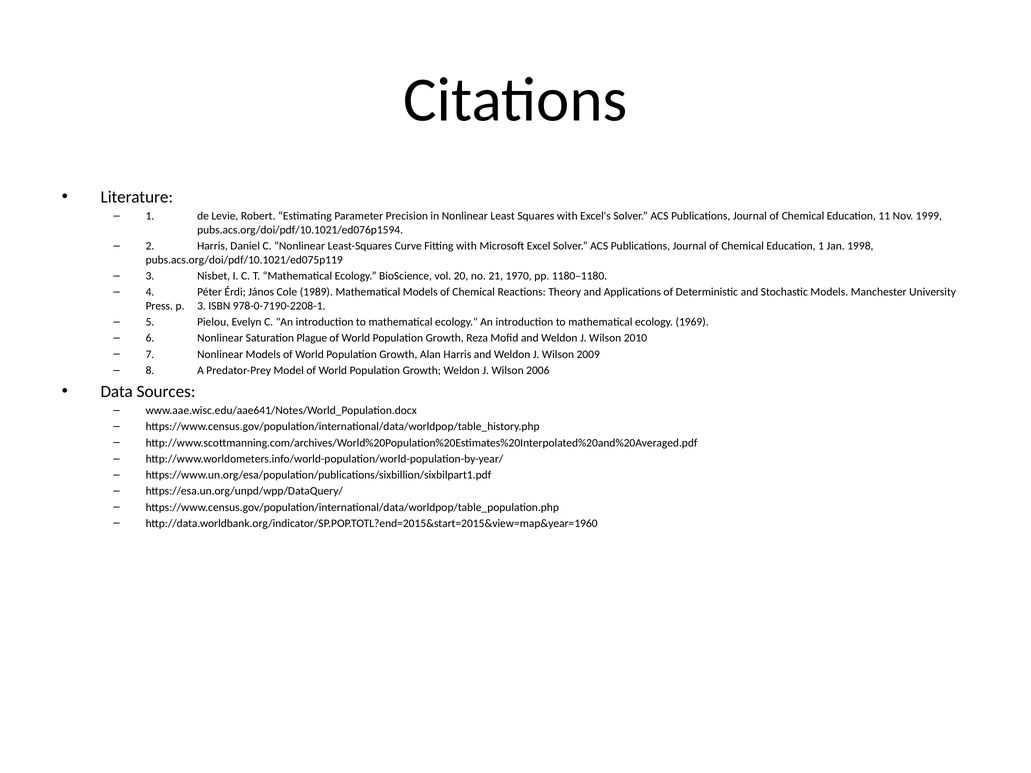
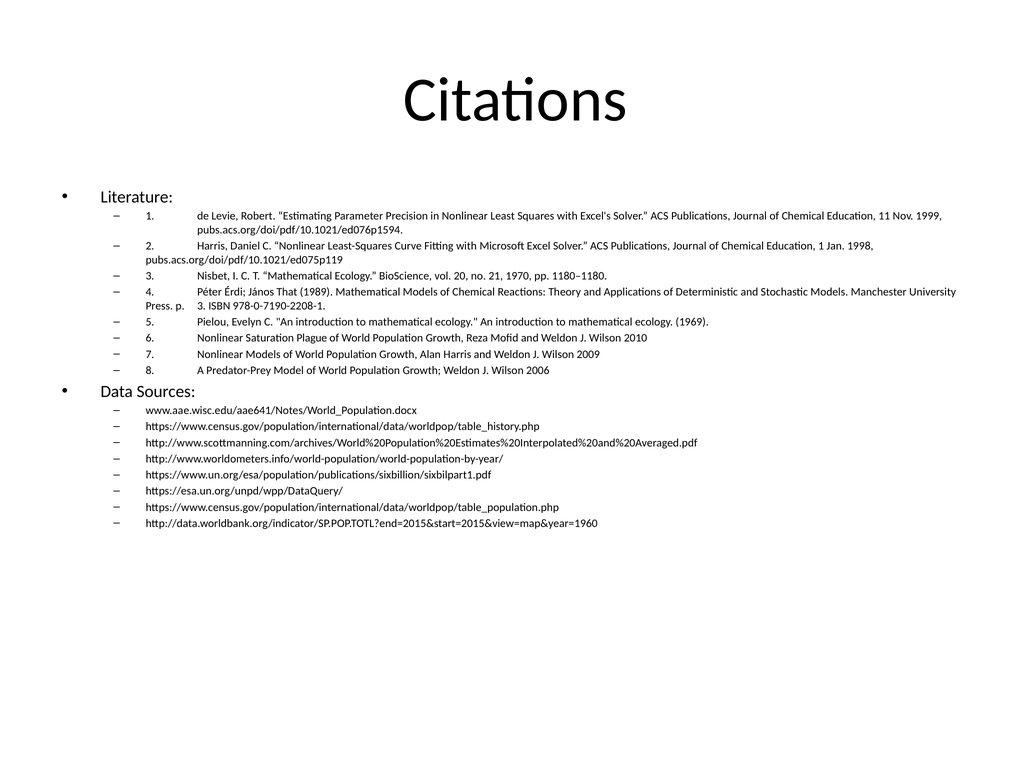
Cole: Cole -> That (287, 292)
